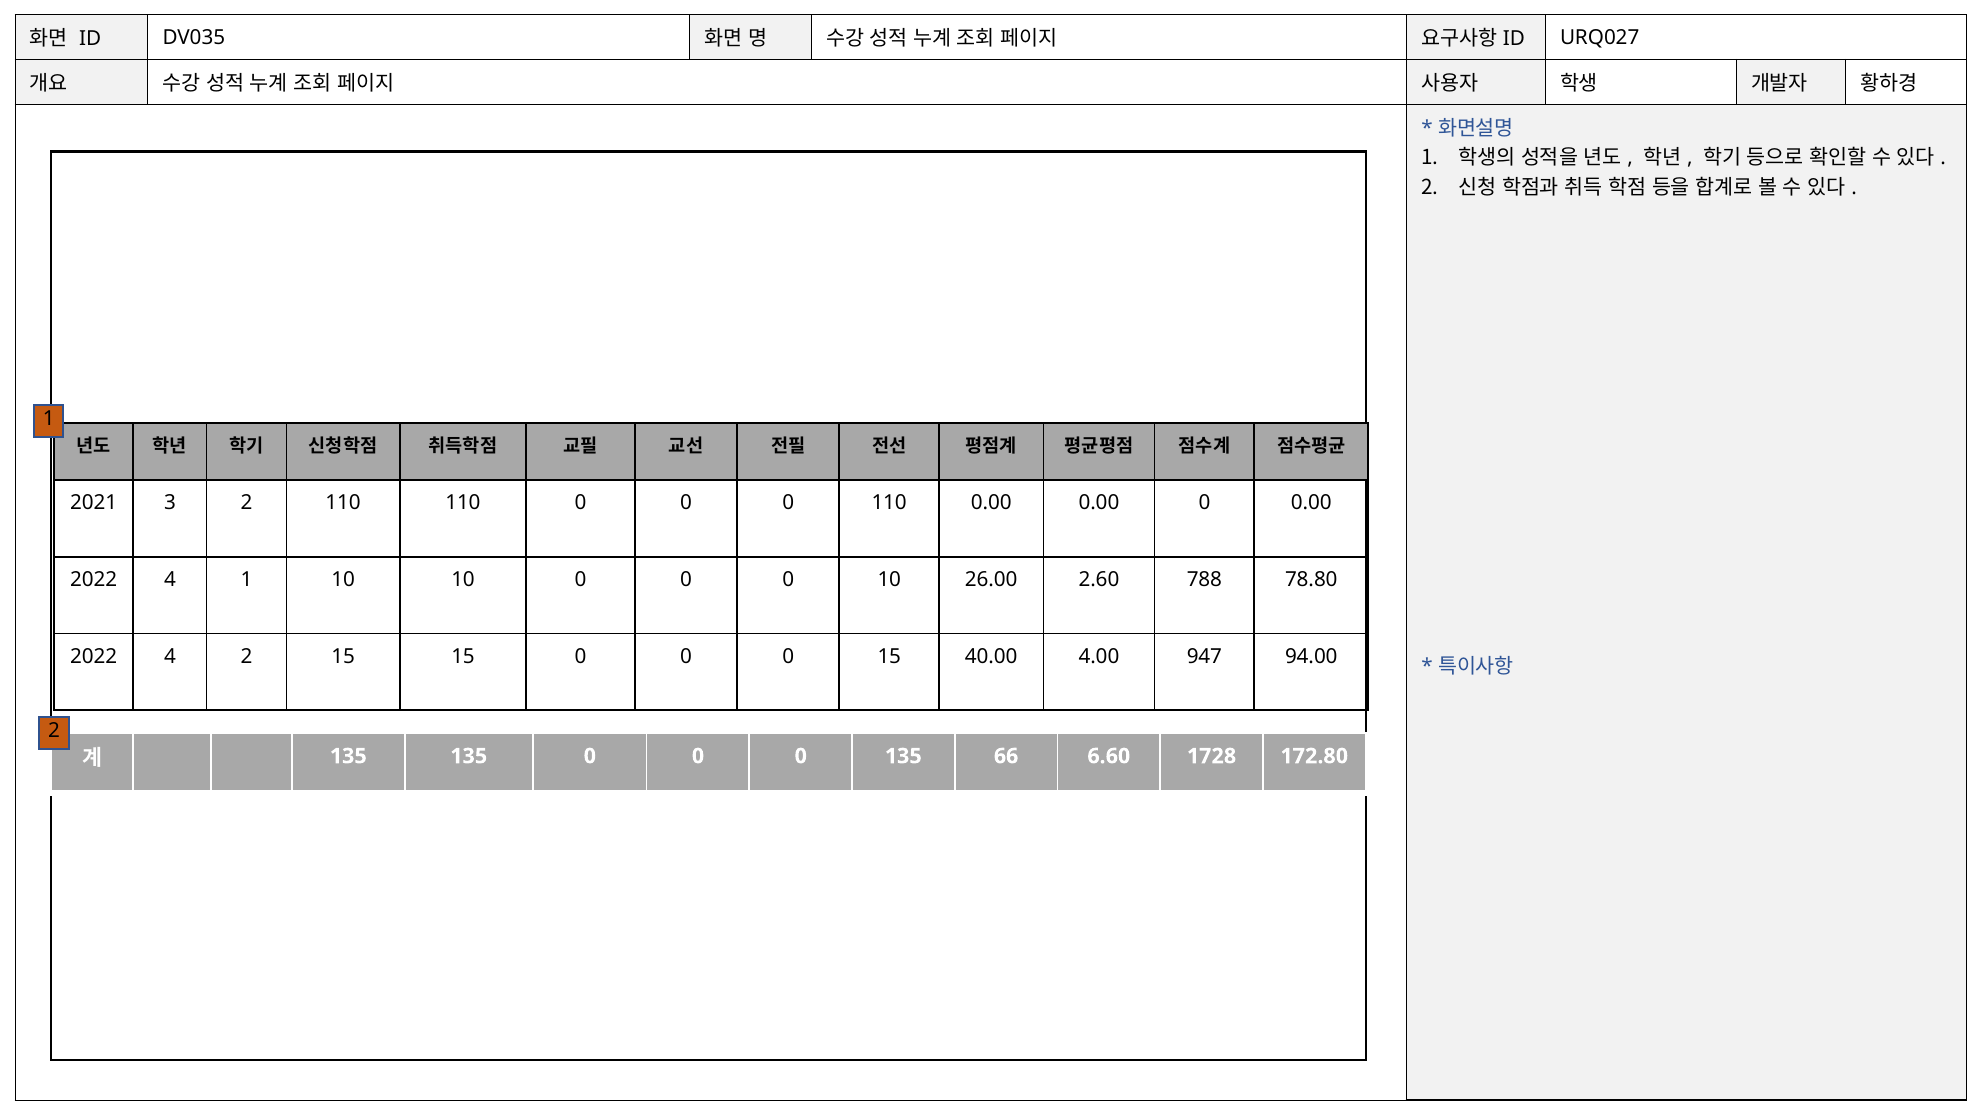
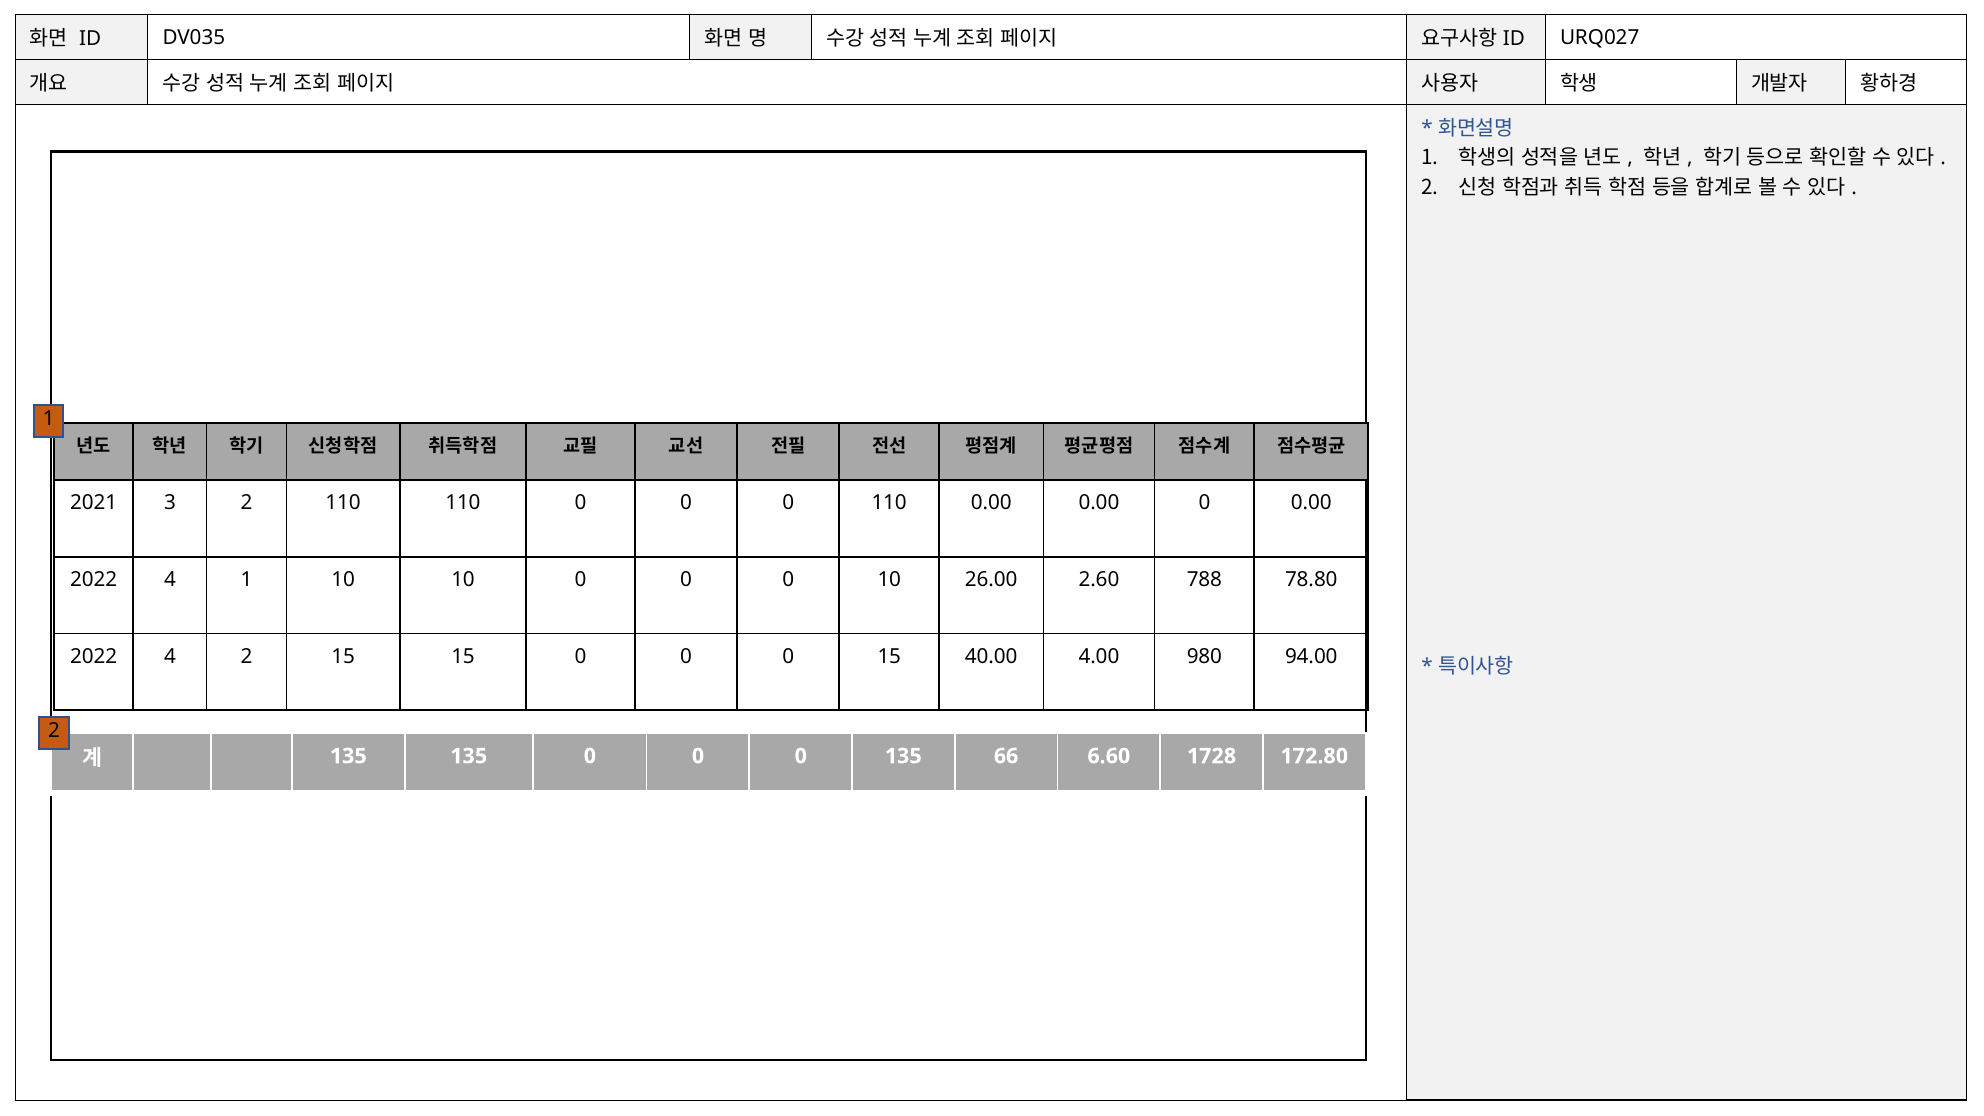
947: 947 -> 980 (1204, 656)
